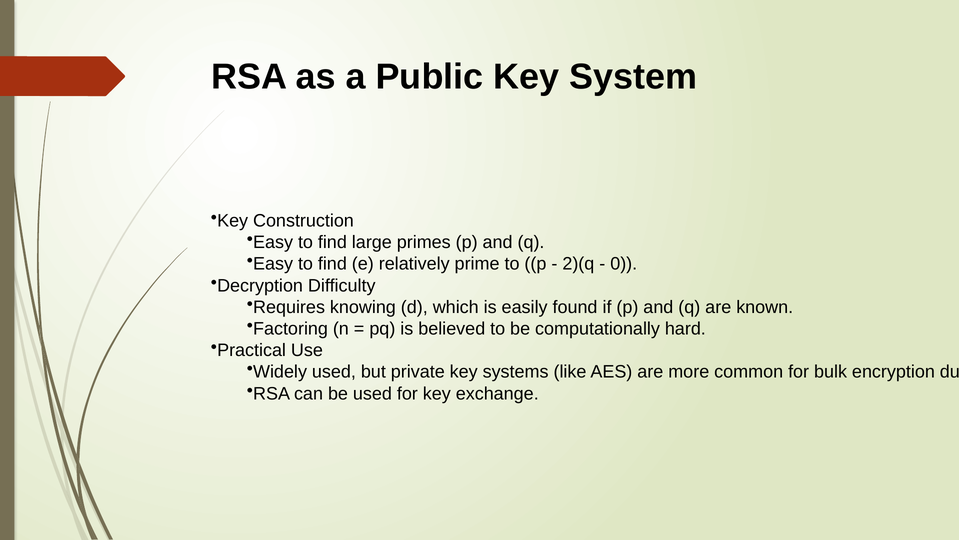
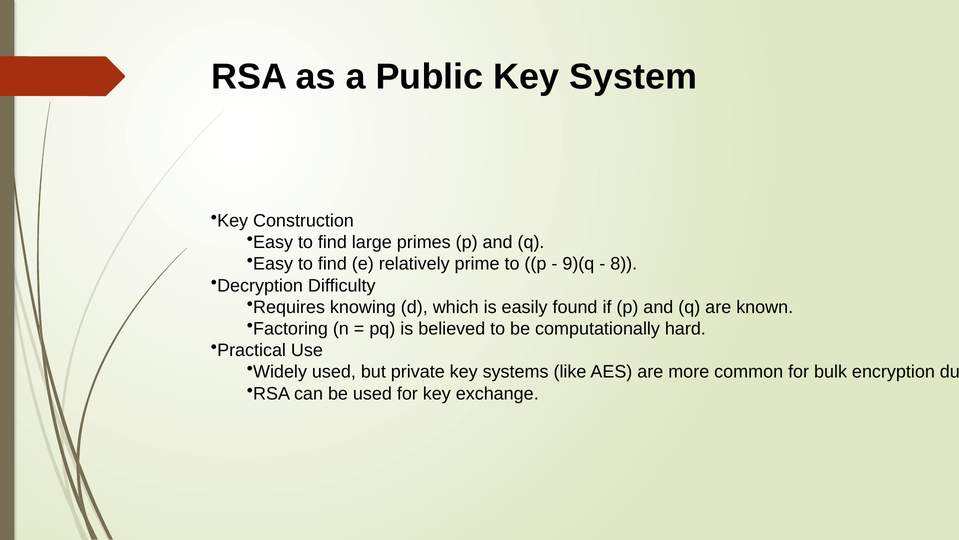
2)(q: 2)(q -> 9)(q (578, 264)
0: 0 -> 8 (624, 264)
